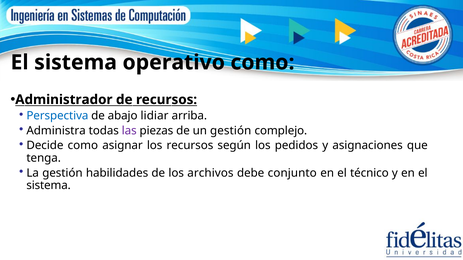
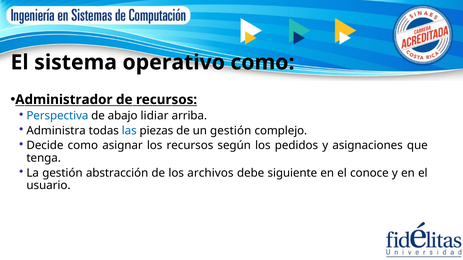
las colour: purple -> blue (129, 131)
habilidades: habilidades -> abstracción (117, 173)
conjunto: conjunto -> siguiente (292, 173)
técnico: técnico -> conoce (369, 173)
sistema: sistema -> usuario (48, 186)
